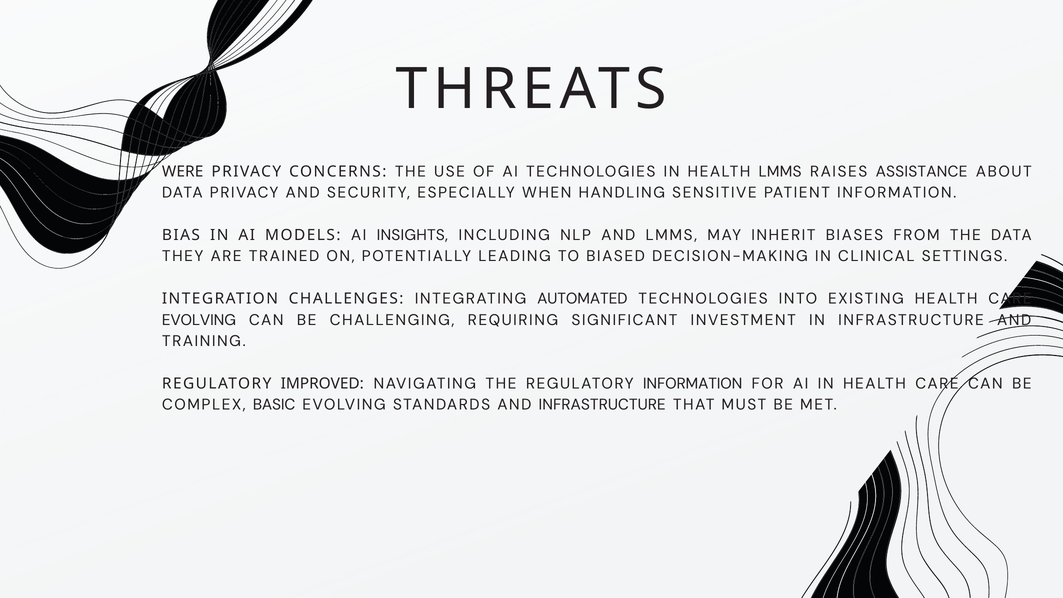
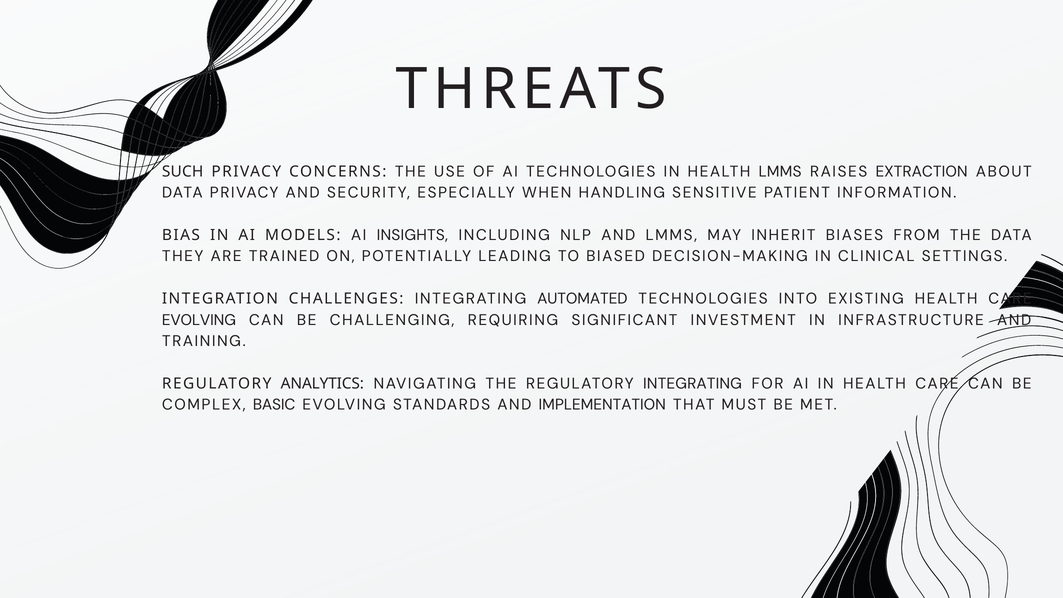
WERE: WERE -> SUCH (183, 171)
ASSISTANCE: ASSISTANCE -> EXTRACTION (922, 171)
IMPROVED: IMPROVED -> ANALYTICS (322, 384)
REGULATORY INFORMATION: INFORMATION -> INTEGRATING (693, 384)
AND INFRASTRUCTURE: INFRASTRUCTURE -> IMPLEMENTATION (602, 405)
